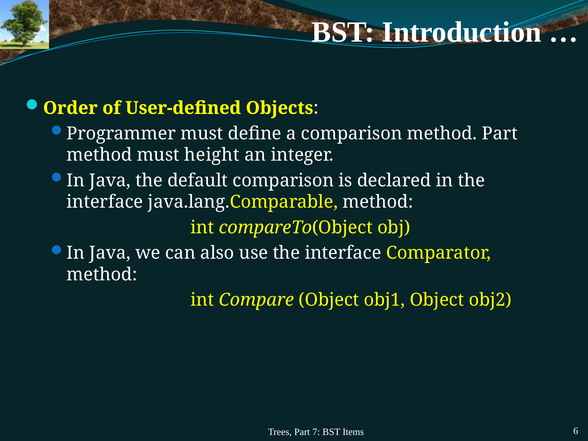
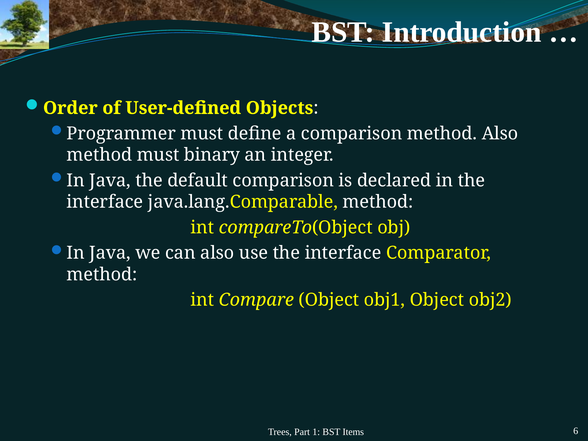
method Part: Part -> Also (500, 134)
height: height -> binary (212, 155)
7: 7 -> 1 (316, 432)
